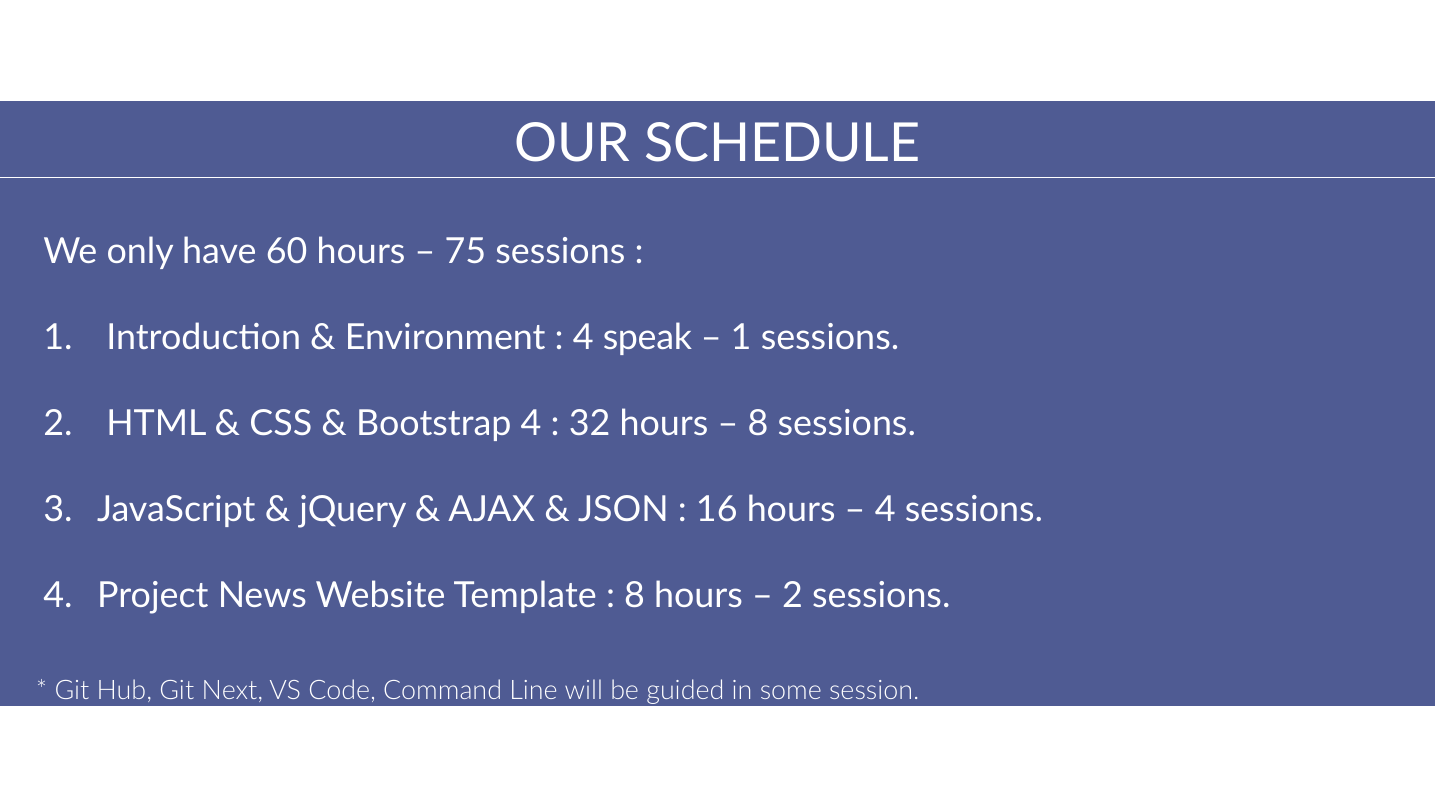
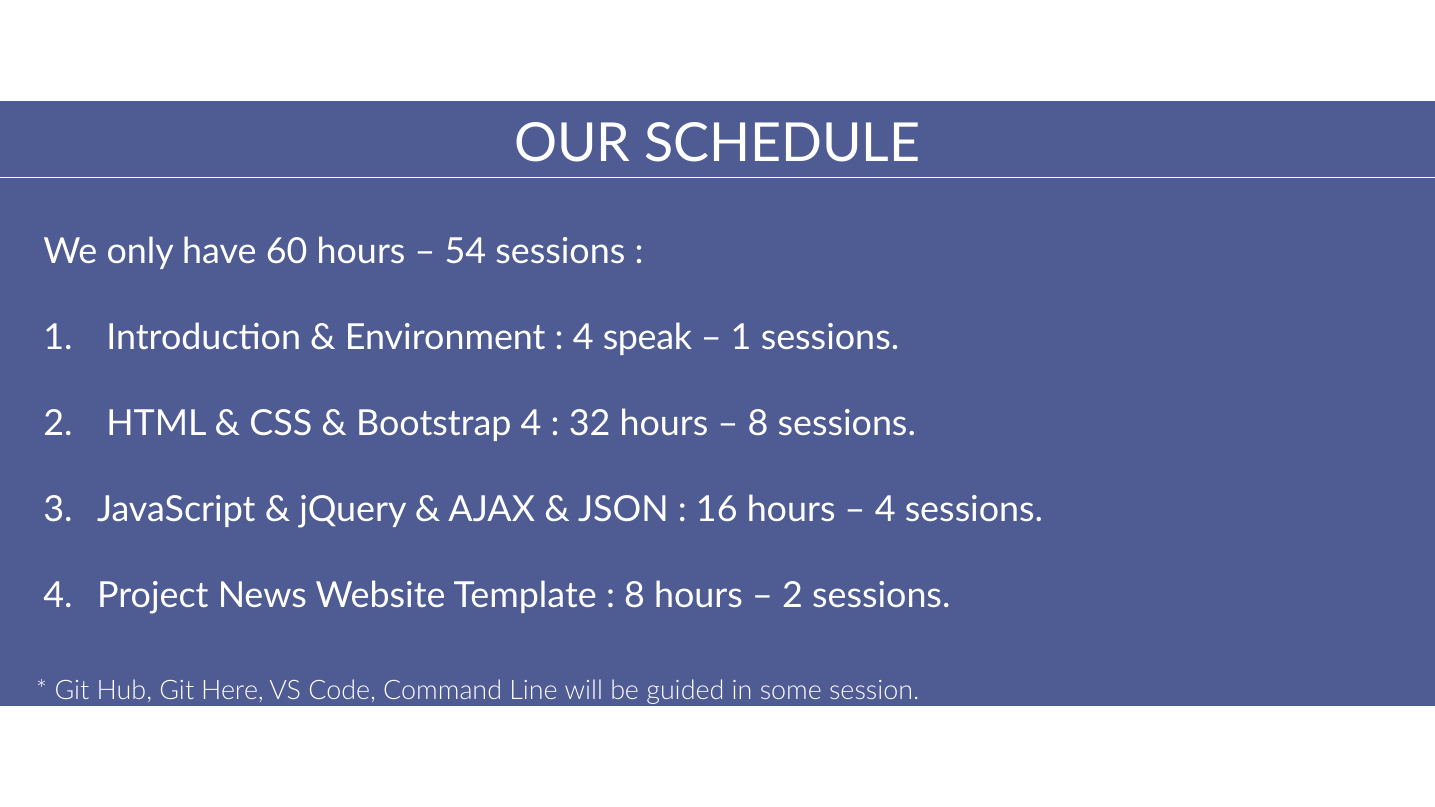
75: 75 -> 54 (465, 251)
Next: Next -> Here (232, 690)
